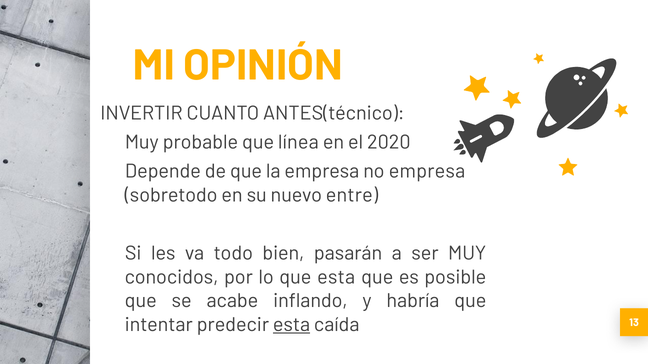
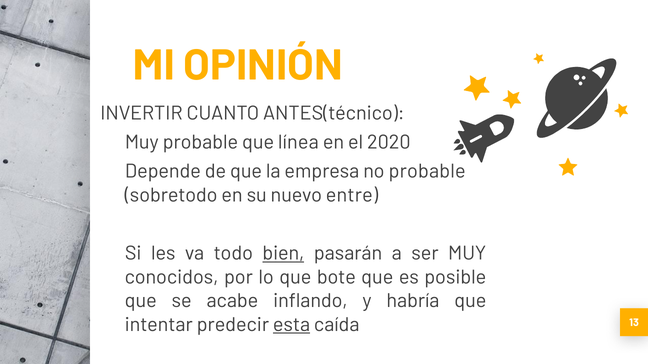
no empresa: empresa -> probable (427, 172)
bien underline: none -> present (283, 254)
que esta: esta -> bote (336, 277)
